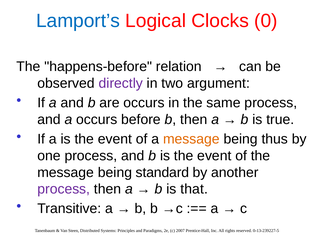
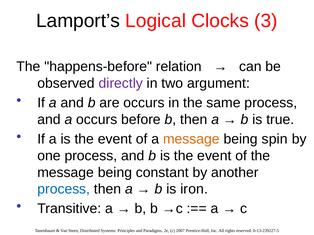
Lamport’s colour: blue -> black (78, 21)
0: 0 -> 3 (266, 21)
thus: thus -> spin (275, 139)
standard: standard -> constant (162, 173)
process colour: purple -> blue (64, 190)
that: that -> iron (194, 190)
